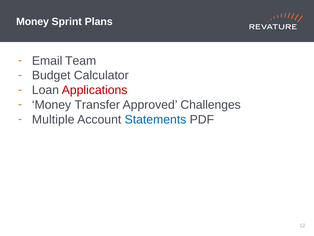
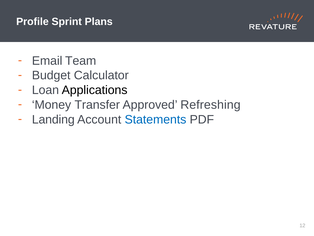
Money: Money -> Profile (32, 22)
Applications colour: red -> black (95, 90)
Challenges: Challenges -> Refreshing (210, 105)
Multiple: Multiple -> Landing (53, 119)
